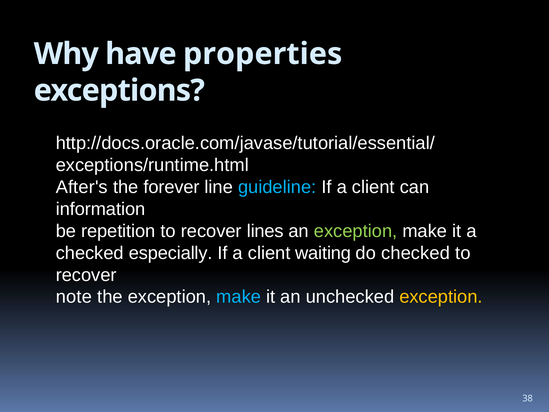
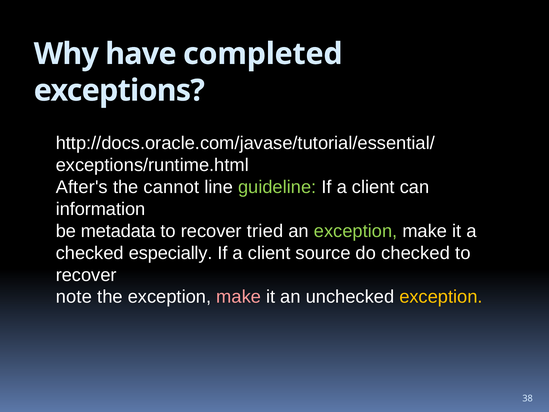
properties: properties -> completed (263, 54)
forever: forever -> cannot (171, 187)
guideline colour: light blue -> light green (277, 187)
repetition: repetition -> metadata (118, 231)
lines: lines -> tried (265, 231)
waiting: waiting -> source (323, 253)
make colour: light blue -> pink (239, 297)
